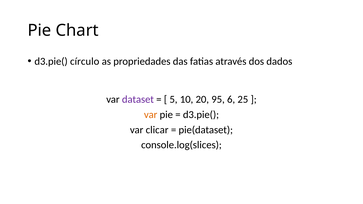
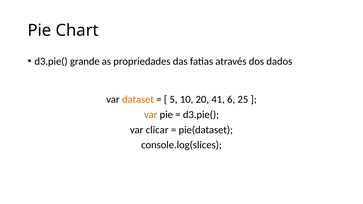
círculo: círculo -> grande (85, 61)
dataset colour: purple -> orange (138, 99)
95: 95 -> 41 (218, 99)
